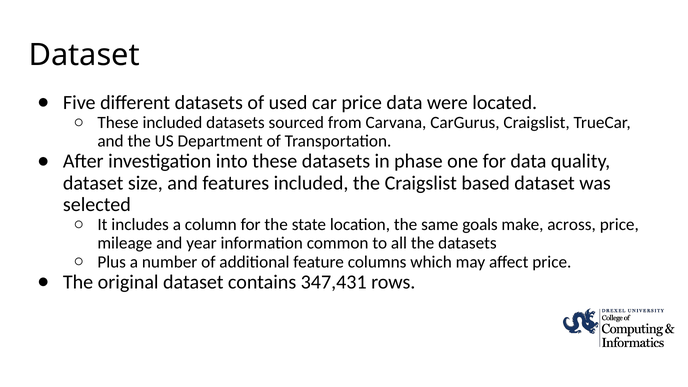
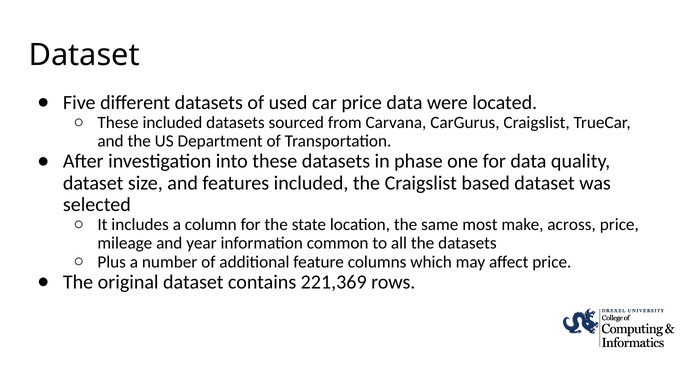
goals: goals -> most (480, 225)
347,431: 347,431 -> 221,369 (334, 282)
